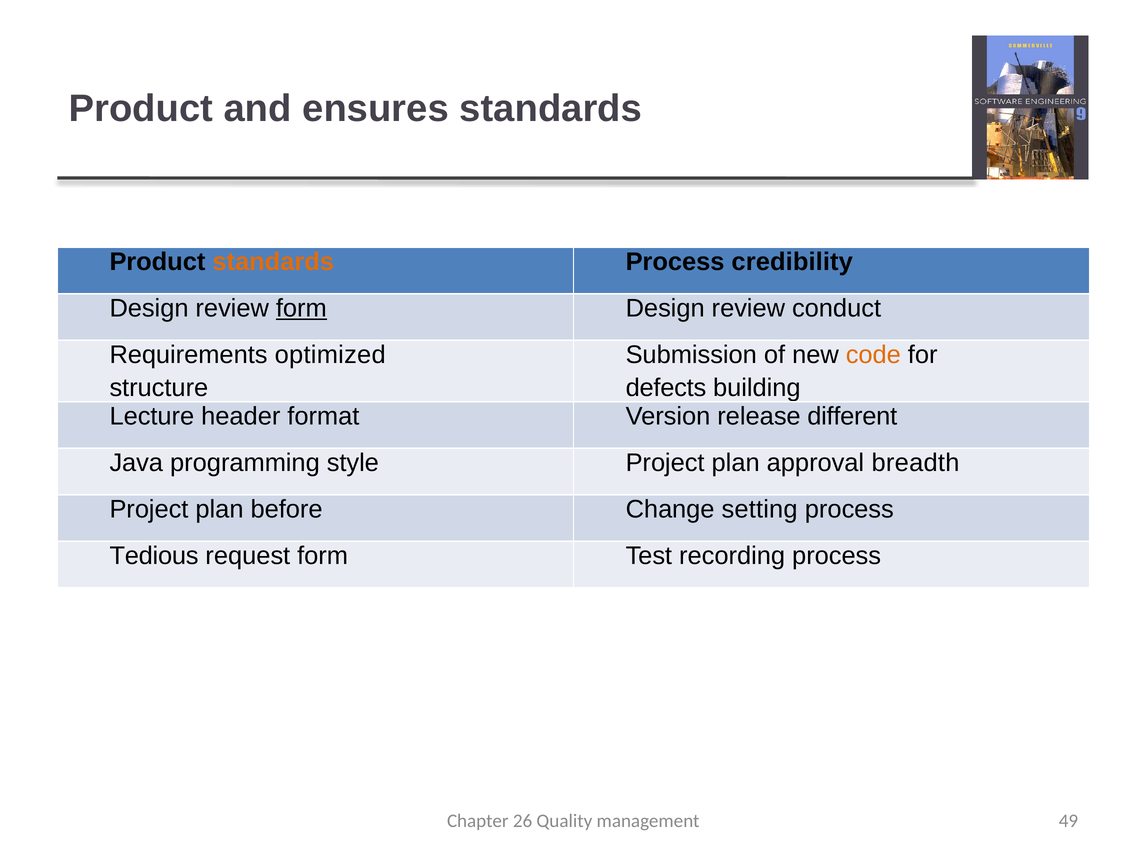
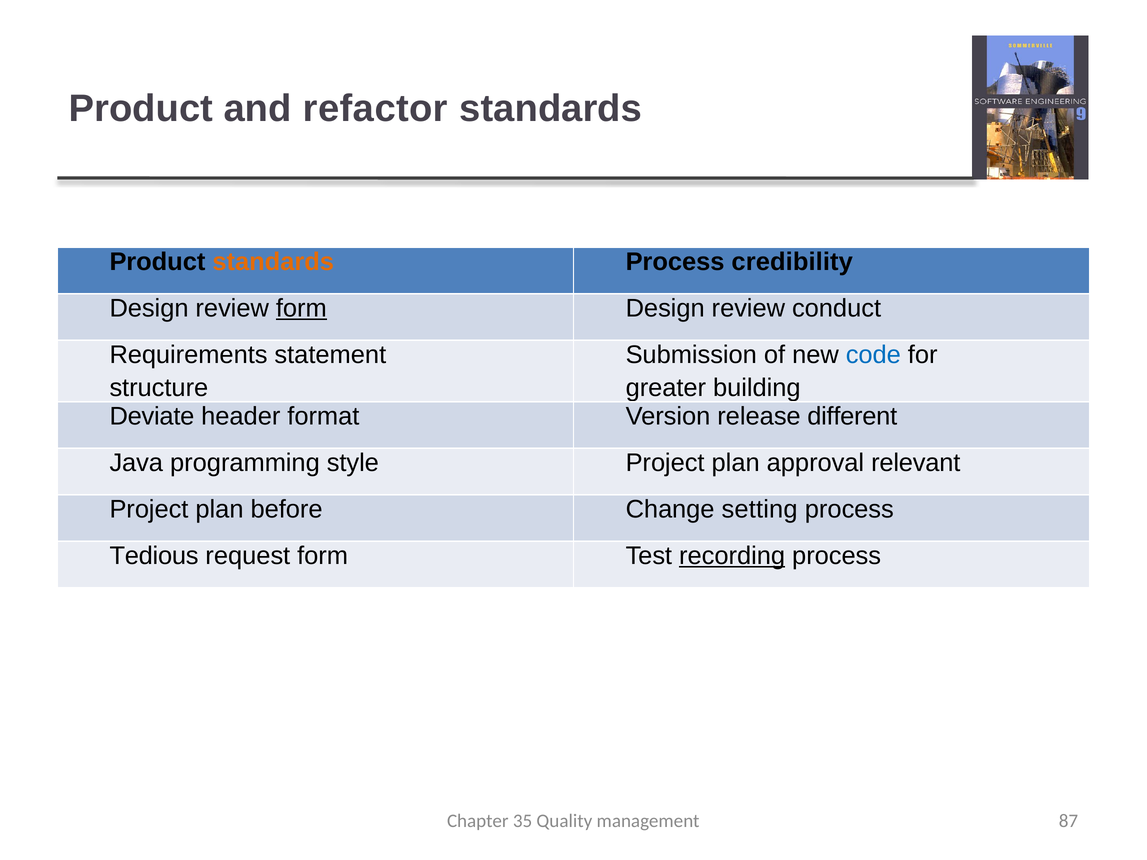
ensures: ensures -> refactor (375, 109)
optimized: optimized -> statement (330, 355)
code colour: orange -> blue (873, 355)
defects: defects -> greater (666, 388)
Lecture: Lecture -> Deviate (152, 416)
breadth: breadth -> relevant (916, 463)
recording underline: none -> present (732, 556)
26: 26 -> 35 (523, 821)
49: 49 -> 87 (1068, 821)
